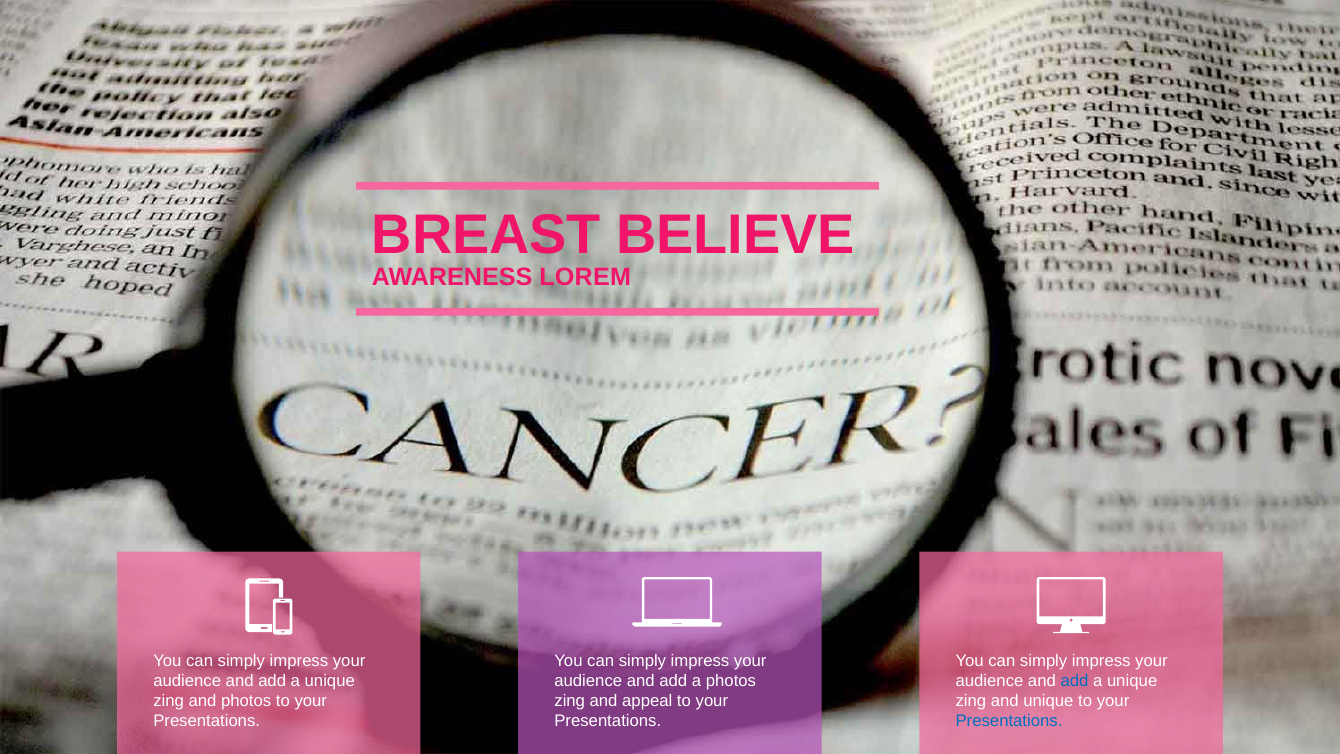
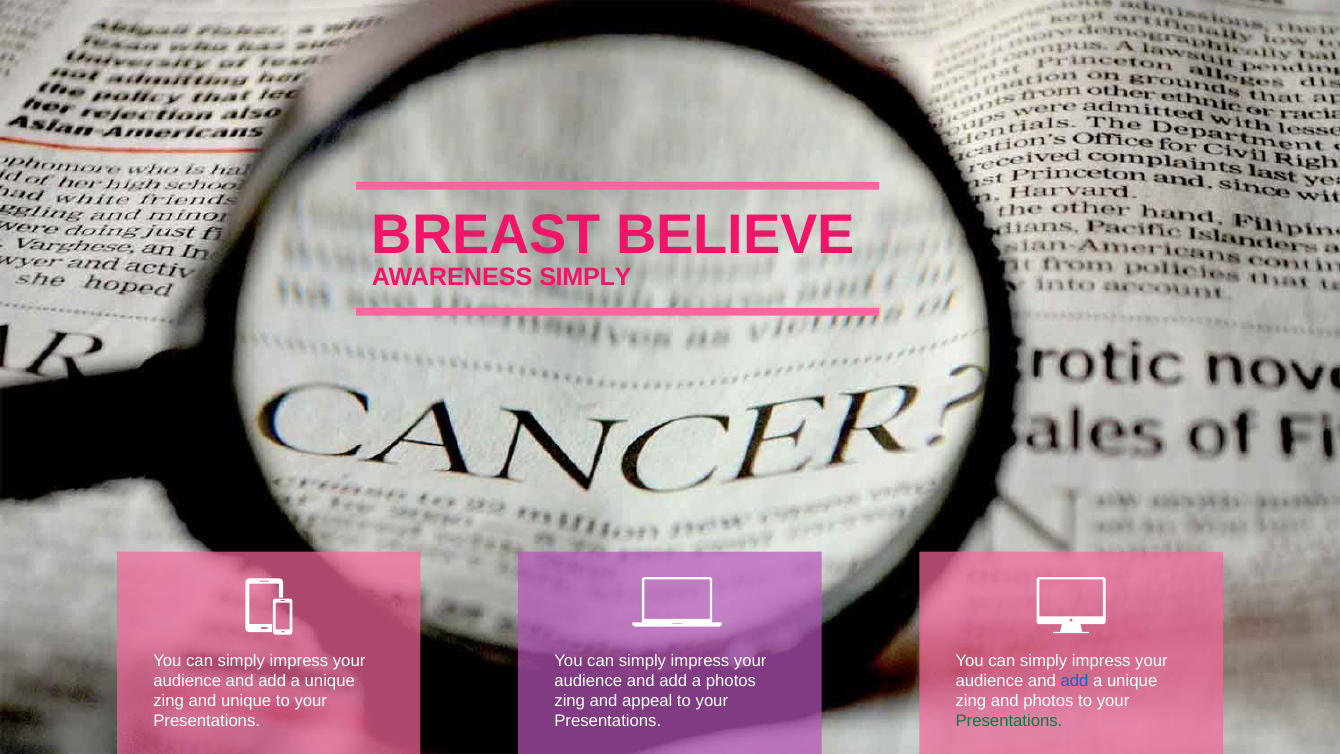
AWARENESS LOREM: LOREM -> SIMPLY (585, 277)
and photos: photos -> unique (246, 701)
and unique: unique -> photos (1048, 701)
Presentations colour: blue -> green (1009, 721)
